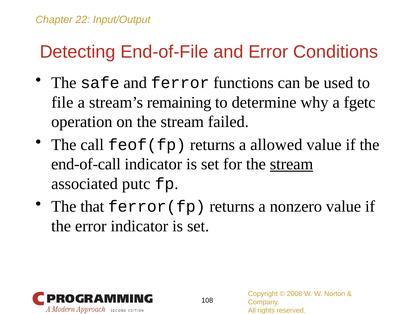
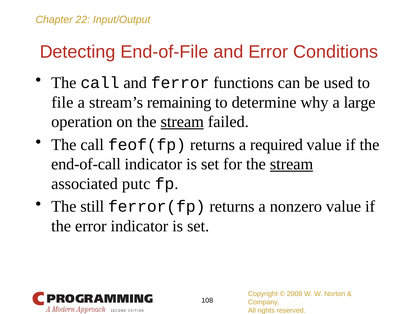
safe: safe -> call (100, 83)
fgetc: fgetc -> large (360, 102)
stream underline: none -> present (182, 122)
allowed: allowed -> required (276, 144)
that: that -> still (92, 206)
